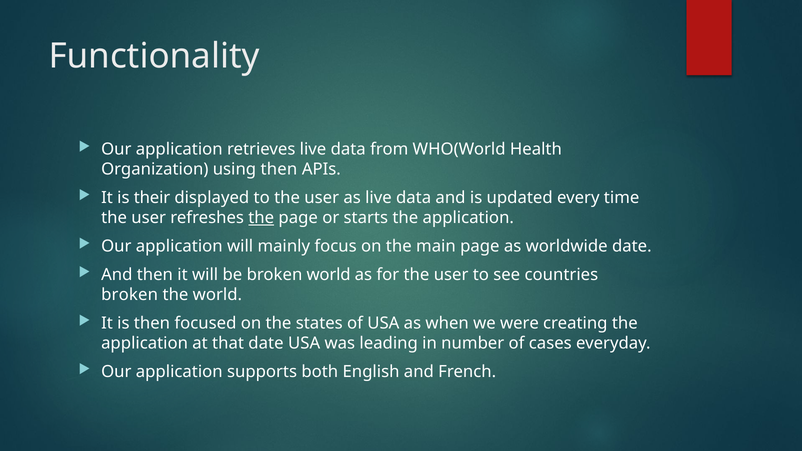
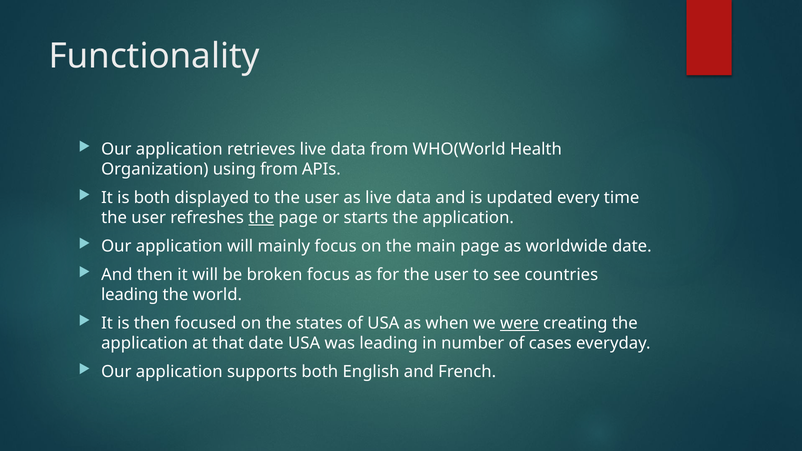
using then: then -> from (279, 169)
is their: their -> both (152, 198)
broken world: world -> focus (328, 275)
broken: broken -> leading (130, 295)
were underline: none -> present (519, 323)
